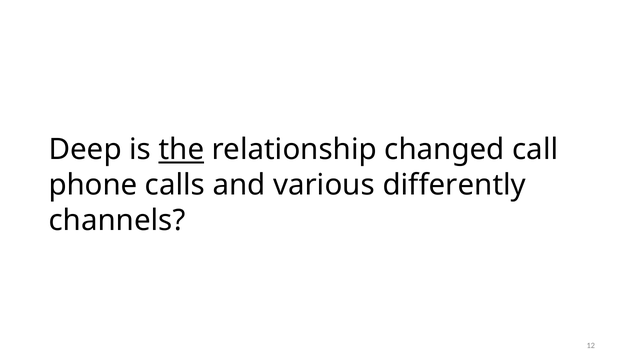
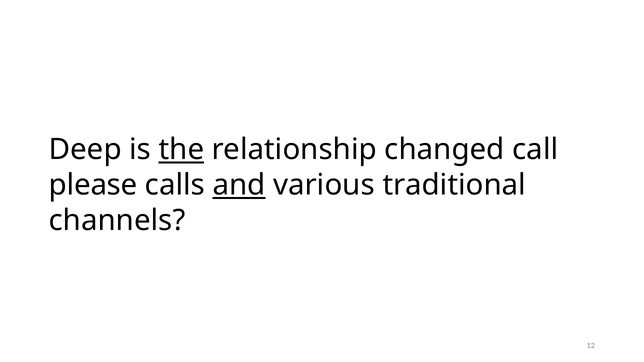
phone: phone -> please (93, 185)
and underline: none -> present (239, 185)
differently: differently -> traditional (454, 185)
